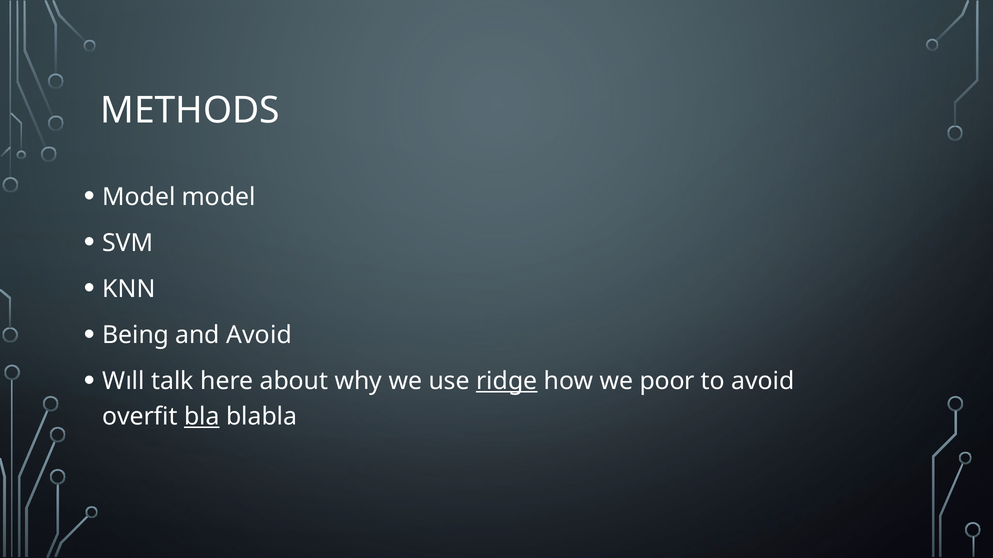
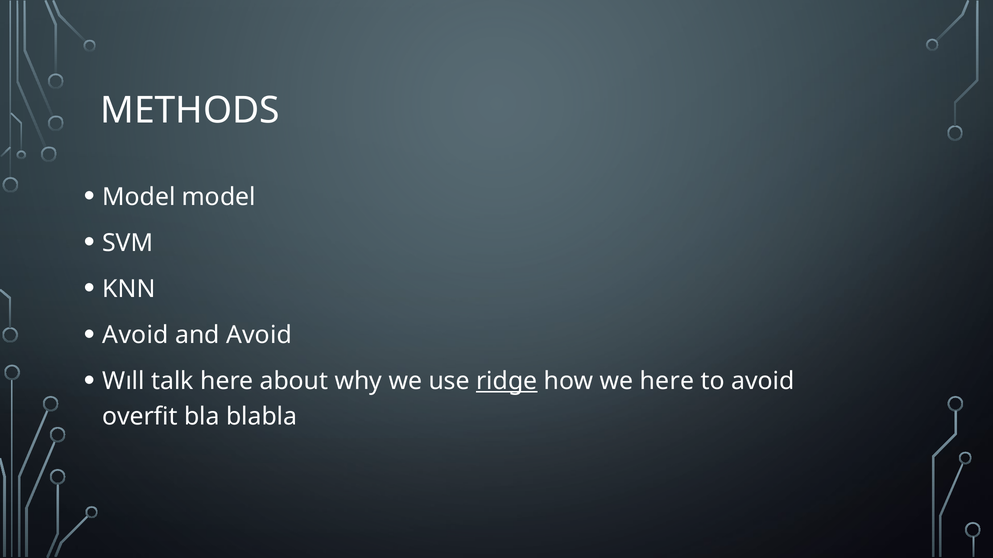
Being: Being -> Avoid (136, 335)
we poor: poor -> here (667, 381)
bla underline: present -> none (202, 417)
